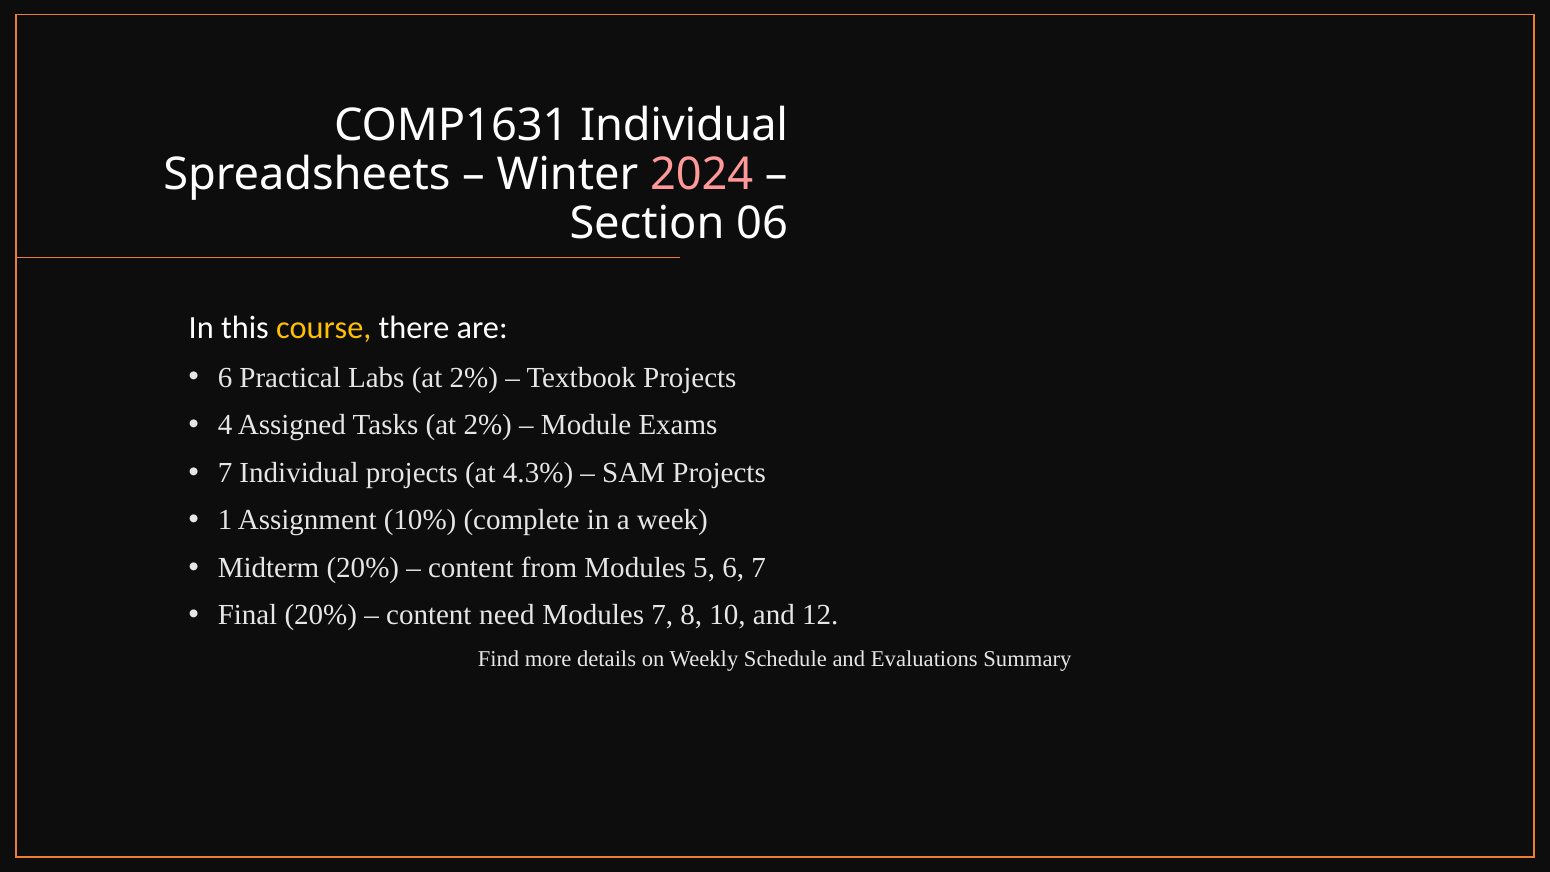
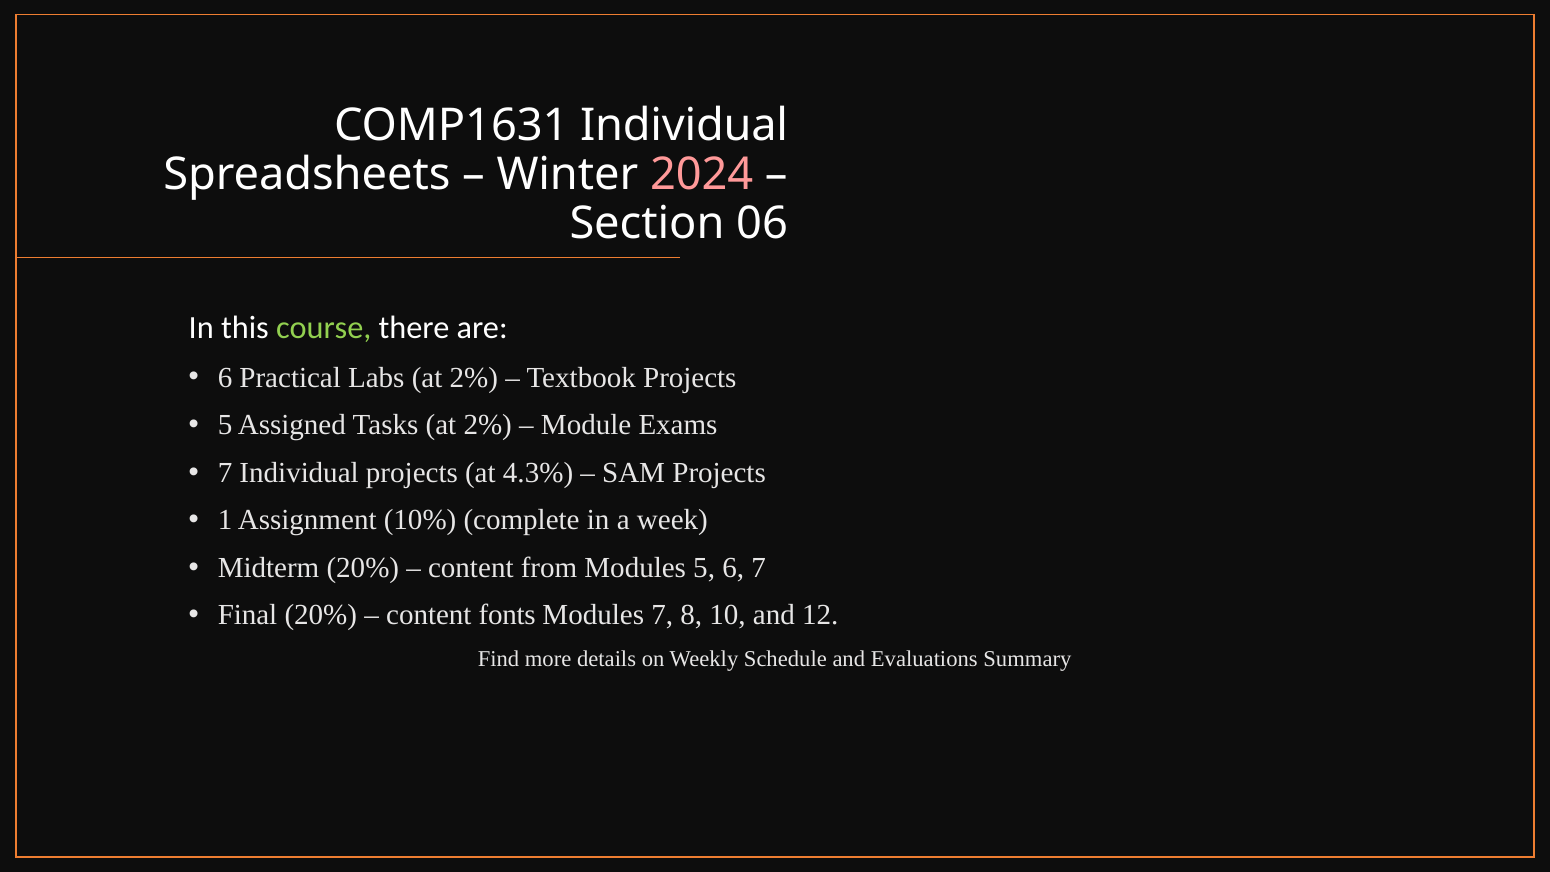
course colour: yellow -> light green (324, 328)
4: 4 -> 5 (225, 425)
need: need -> fonts (507, 615)
